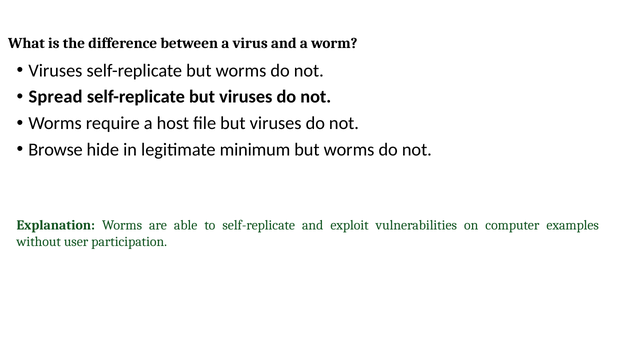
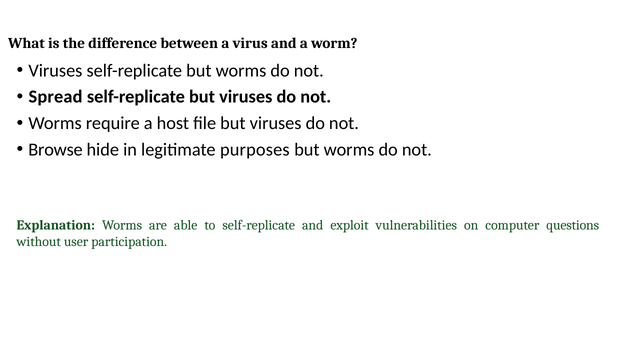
minimum: minimum -> purposes (255, 150)
examples: examples -> questions (573, 226)
